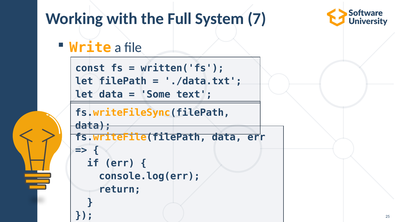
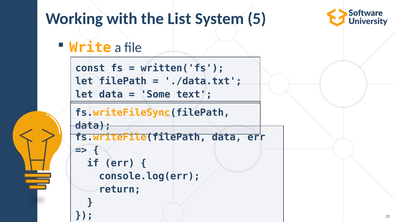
Full: Full -> List (179, 19)
7: 7 -> 5 (257, 19)
